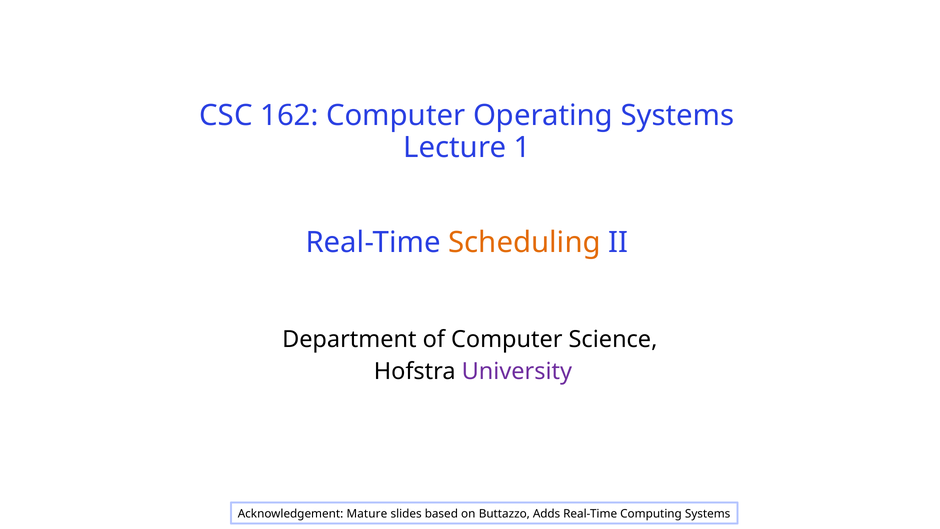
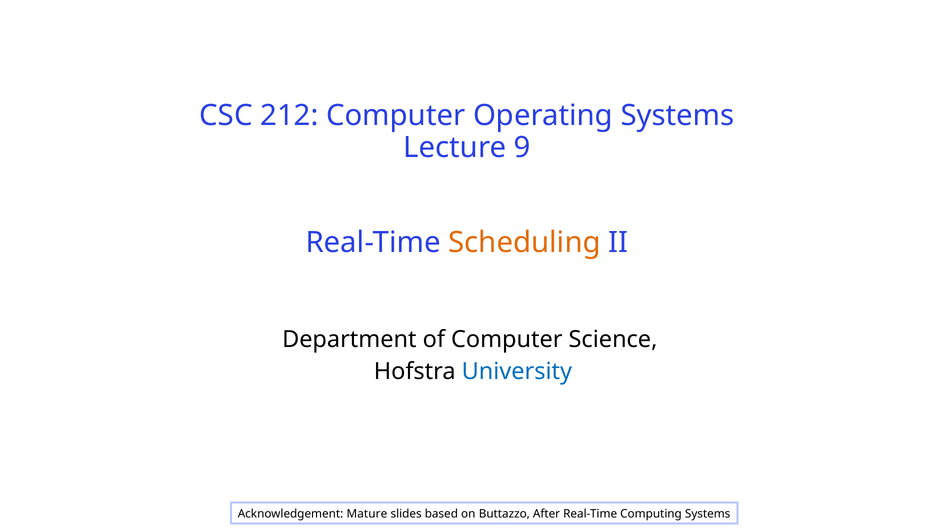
162: 162 -> 212 (289, 116)
1: 1 -> 9 (522, 147)
University colour: purple -> blue (517, 372)
Adds: Adds -> After (547, 514)
